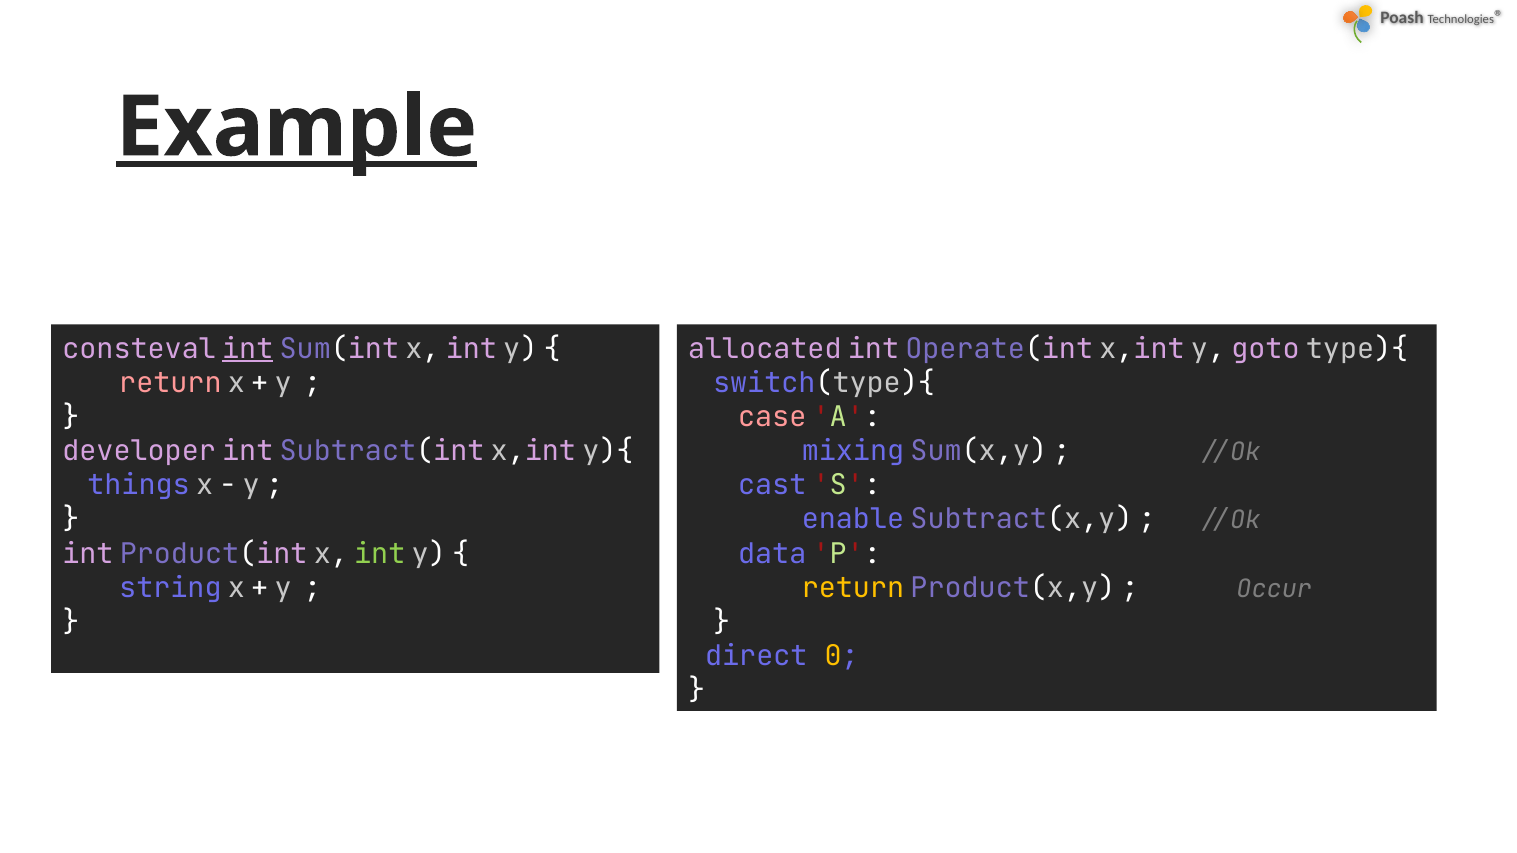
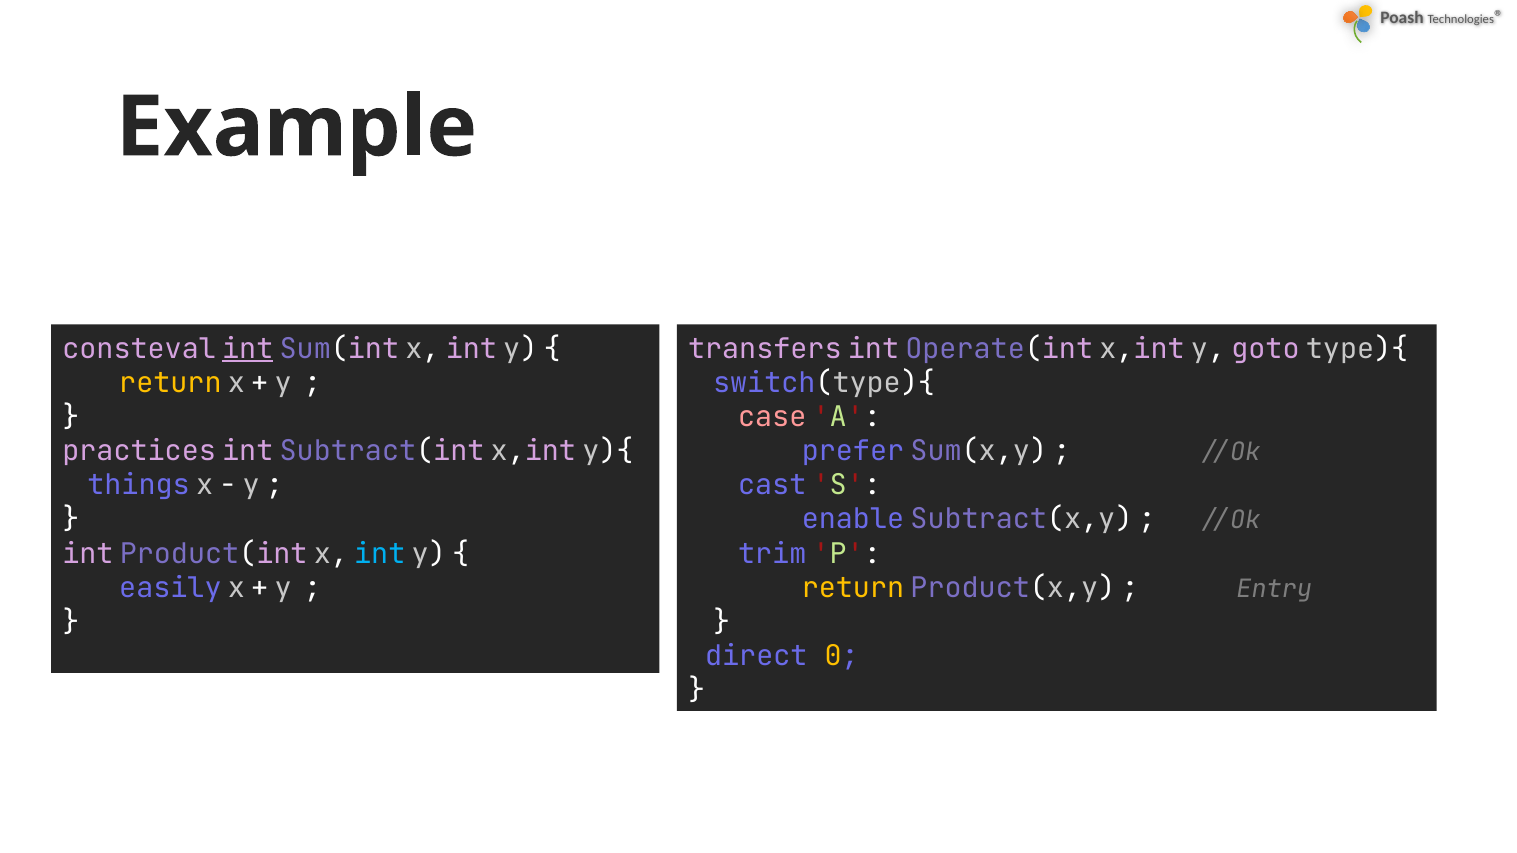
Example underline: present -> none (296, 127)
allocated: allocated -> transfers (765, 349)
return colour: pink -> yellow (170, 383)
developer: developer -> practices (139, 452)
mixing: mixing -> prefer (853, 451)
int colour: light green -> light blue (380, 554)
data: data -> trim (772, 554)
string: string -> easily (170, 588)
//Occur: //Occur -> //Entry (1259, 589)
